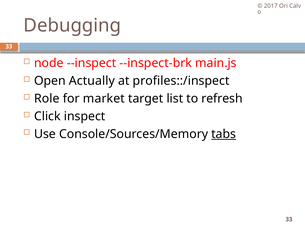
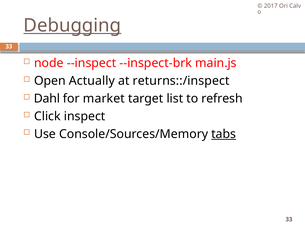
Debugging underline: none -> present (72, 25)
profiles::/inspect: profiles::/inspect -> returns::/inspect (181, 81)
Role: Role -> Dahl (47, 99)
